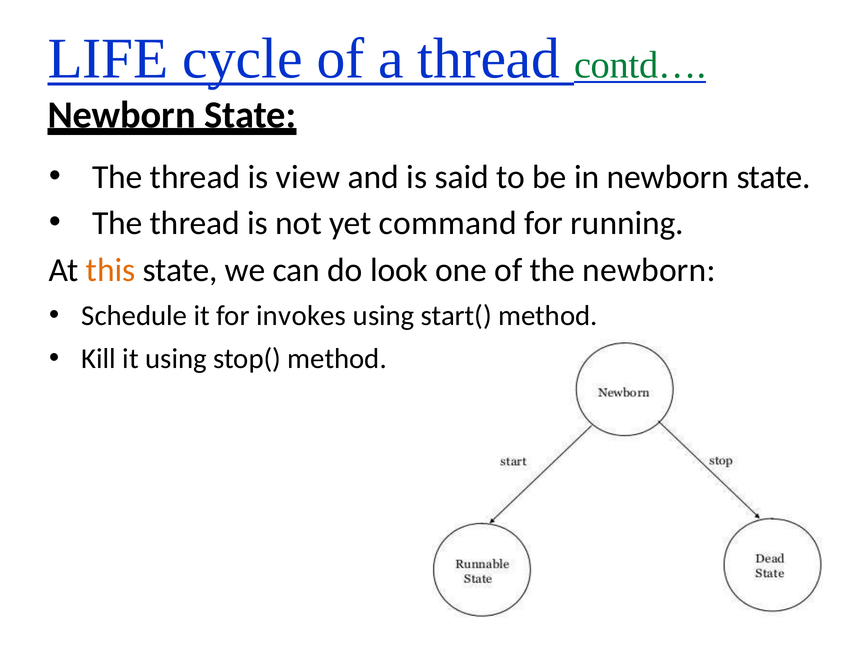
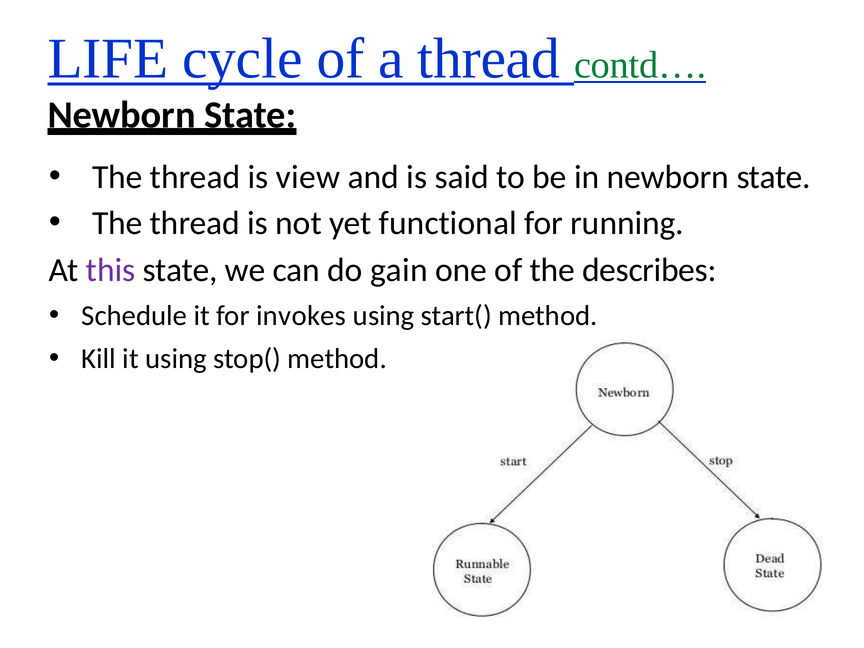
command: command -> functional (448, 223)
this colour: orange -> purple (111, 270)
look: look -> gain (399, 270)
the newborn: newborn -> describes (649, 270)
